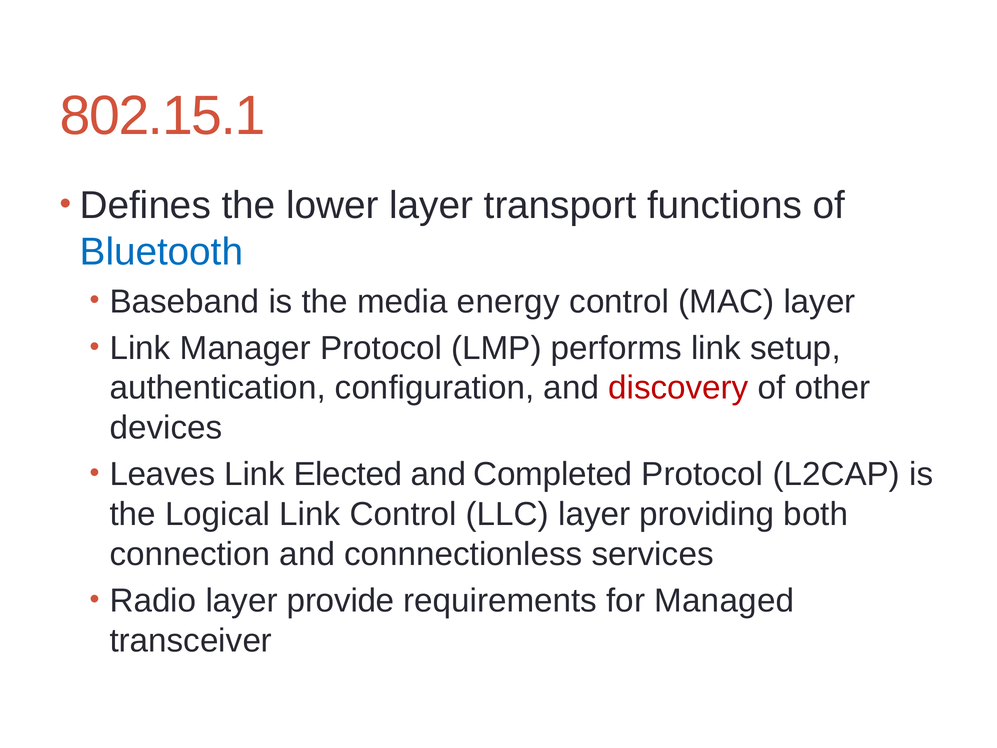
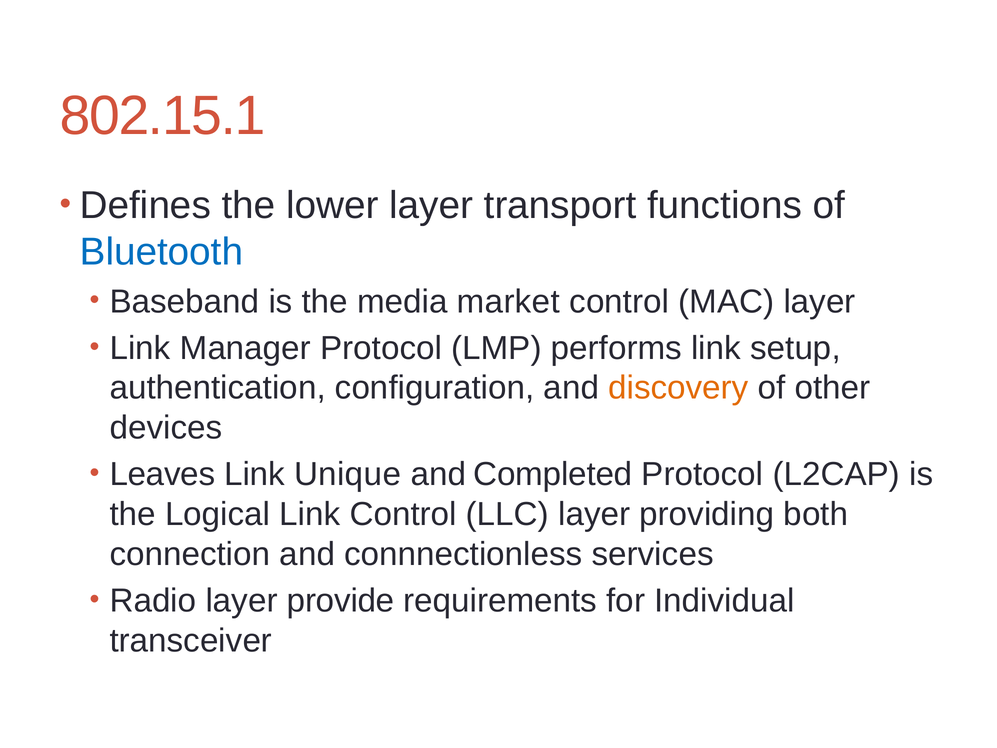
energy: energy -> market (508, 301)
discovery colour: red -> orange (678, 388)
Elected: Elected -> Unique (348, 474)
Managed: Managed -> Individual (724, 601)
